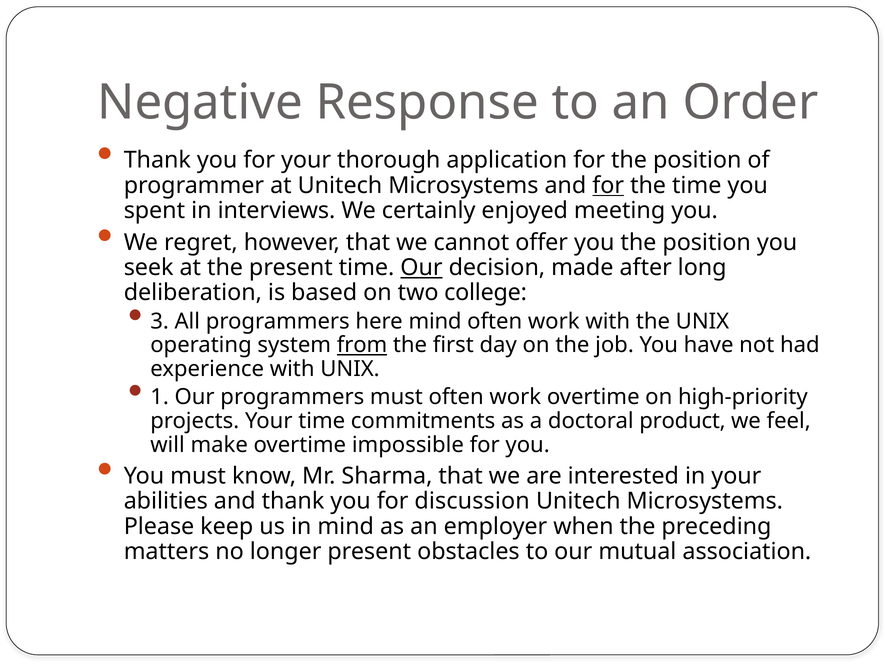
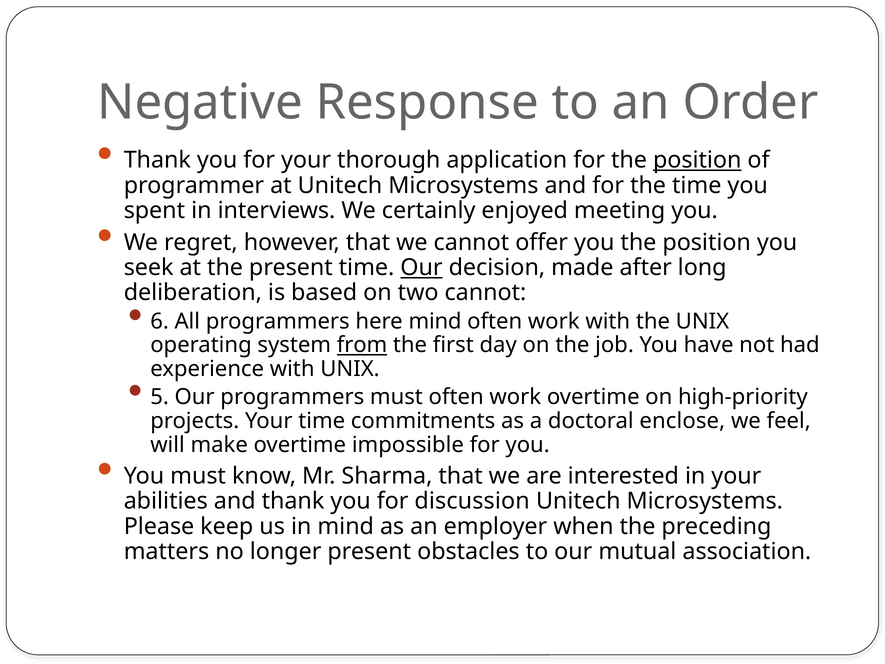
position underline: none -> present (697, 160)
for underline: present -> none (608, 185)
two college: college -> cannot (485, 293)
3: 3 -> 6 (160, 321)
1: 1 -> 5 (160, 397)
product: product -> enclose (682, 421)
